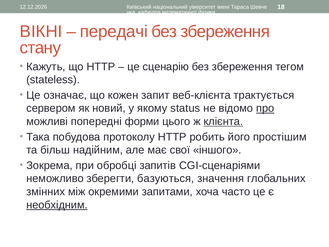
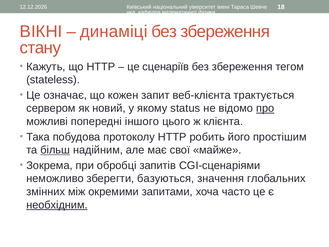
передачі: передачі -> динаміці (114, 31)
сценарію: сценарію -> сценаріїв (166, 67)
форми: форми -> іншого (142, 121)
клієнта underline: present -> none (223, 121)
більш underline: none -> present (55, 150)
іншого: іншого -> майже (217, 150)
